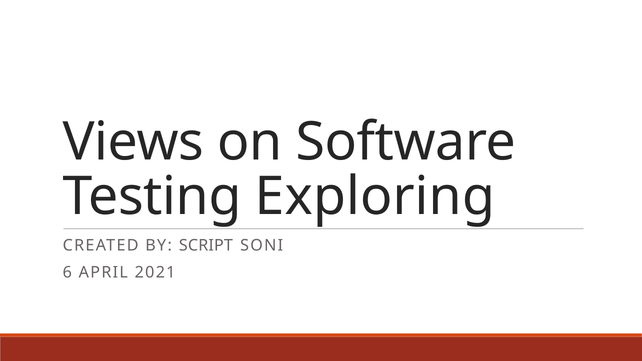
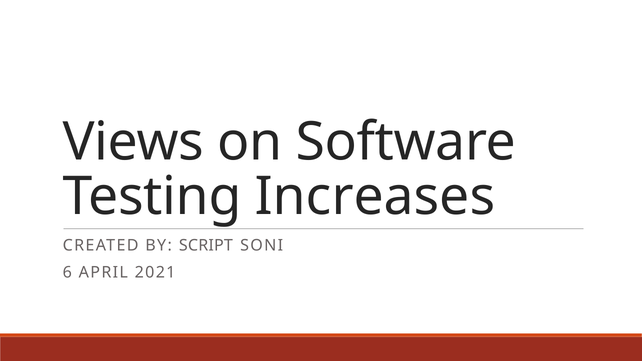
Exploring: Exploring -> Increases (375, 197)
